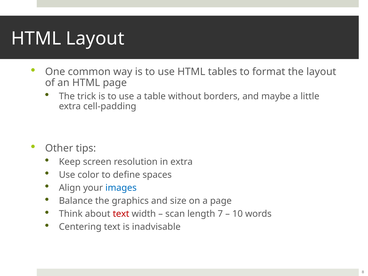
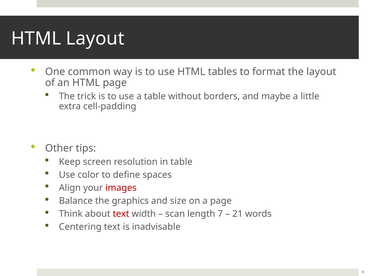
in extra: extra -> table (182, 162)
images colour: blue -> red (121, 188)
10: 10 -> 21 (238, 214)
